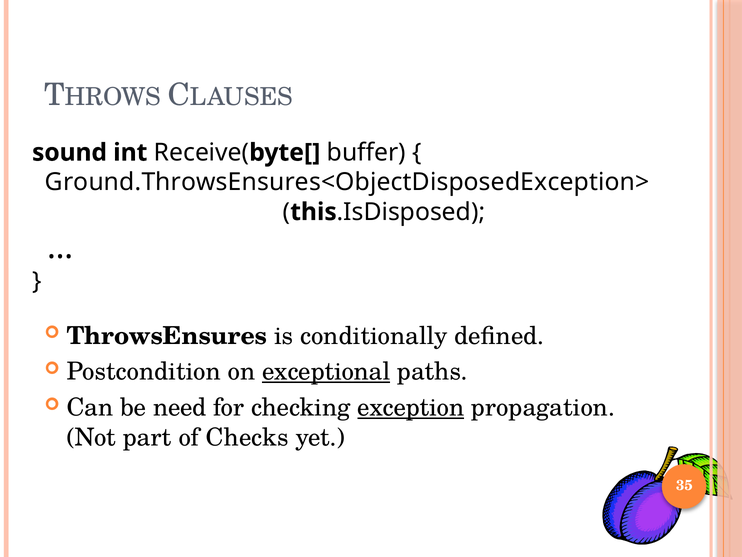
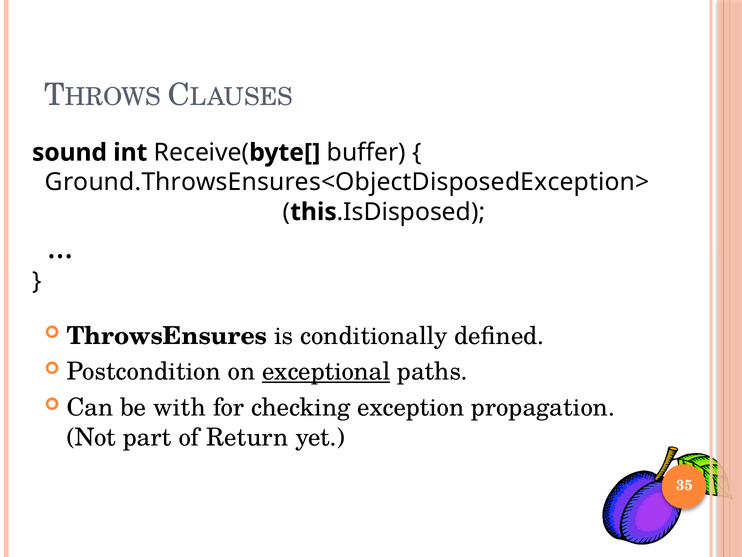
need: need -> with (180, 407)
exception underline: present -> none (411, 407)
Checks: Checks -> Return (247, 437)
